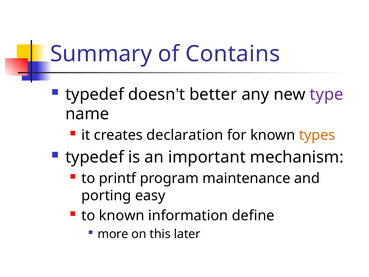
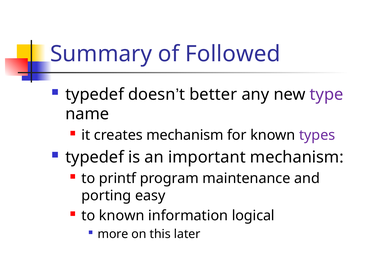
Contains: Contains -> Followed (233, 54)
creates declaration: declaration -> mechanism (185, 135)
types colour: orange -> purple (317, 135)
define: define -> logical (253, 216)
